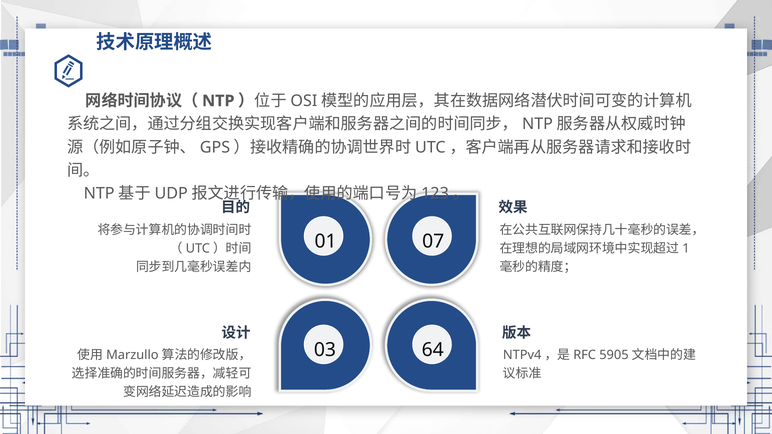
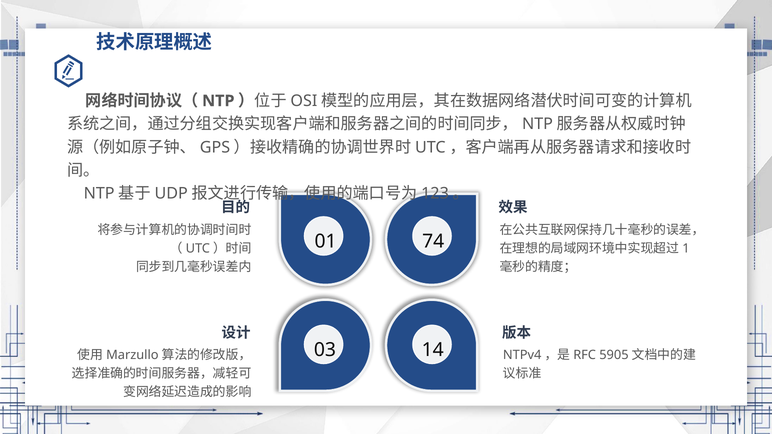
07: 07 -> 74 (433, 241)
64: 64 -> 14 (433, 350)
